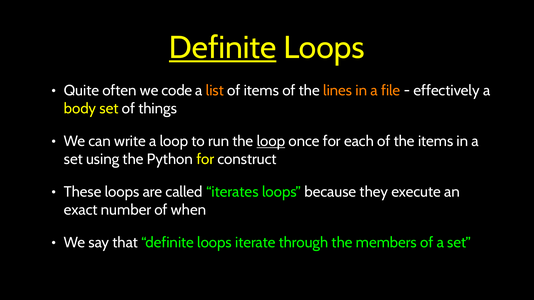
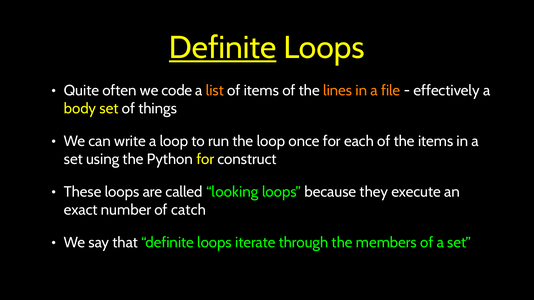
loop underline: present -> none (271, 141)
iterates: iterates -> looking (232, 192)
when: when -> catch (189, 210)
